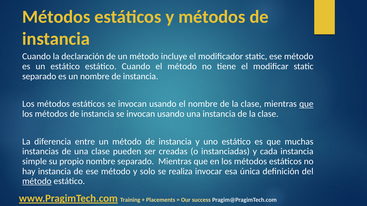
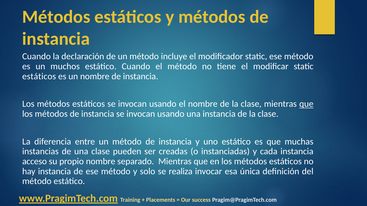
un estático: estático -> muchos (65, 66)
separado: separado -> estáticos (39, 76)
simple: simple -> acceso (35, 162)
método underline: present -> none (37, 181)
